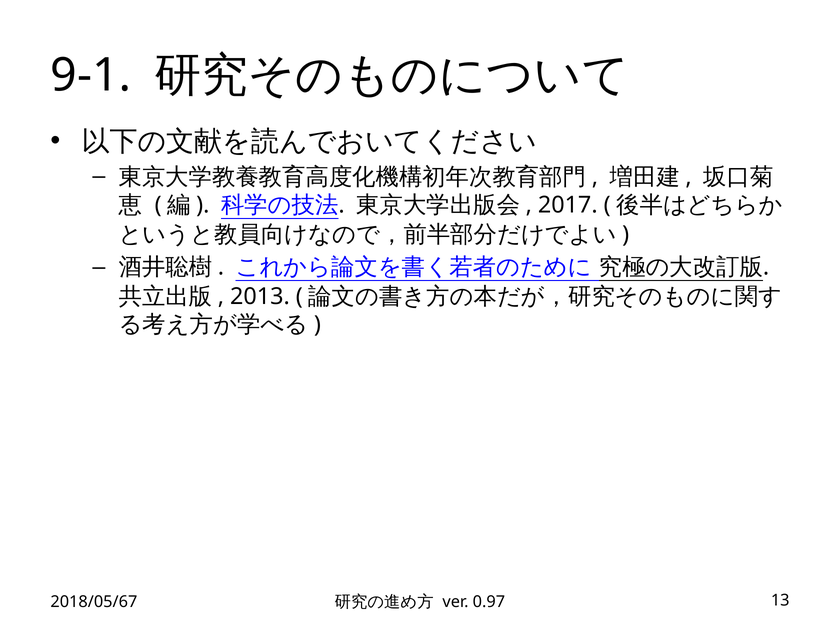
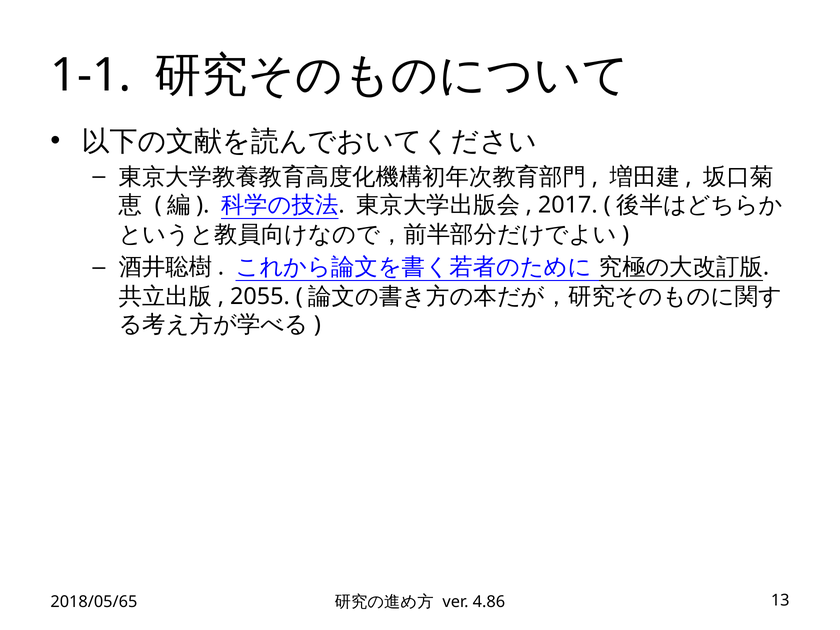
9-1: 9-1 -> 1-1 (91, 75)
2013: 2013 -> 2055 (260, 297)
2018/05/67: 2018/05/67 -> 2018/05/65 (94, 602)
0.97: 0.97 -> 4.86 (489, 602)
